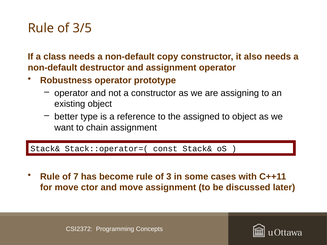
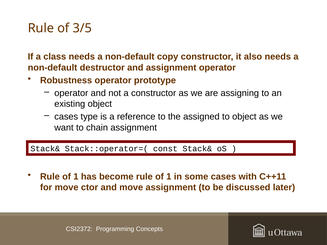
better: better -> cases (66, 117)
7: 7 -> 1 (76, 177)
become rule of 3: 3 -> 1 (169, 177)
